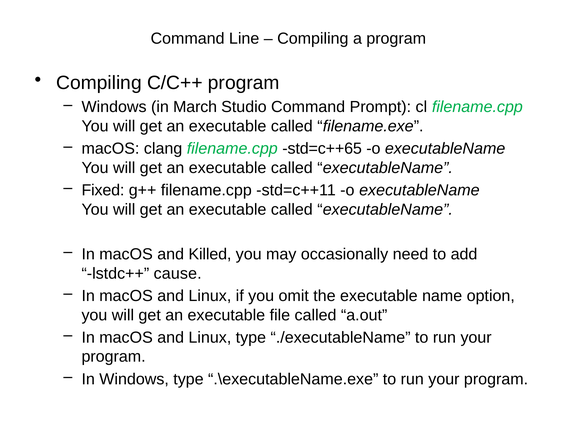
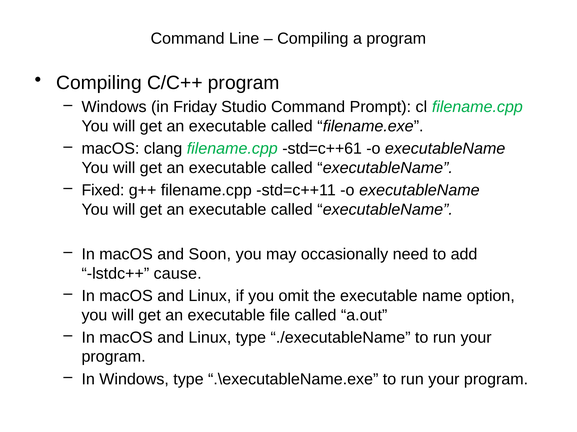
March: March -> Friday (195, 107)
std=c++65: std=c++65 -> std=c++61 (322, 149)
Killed: Killed -> Soon (210, 255)
